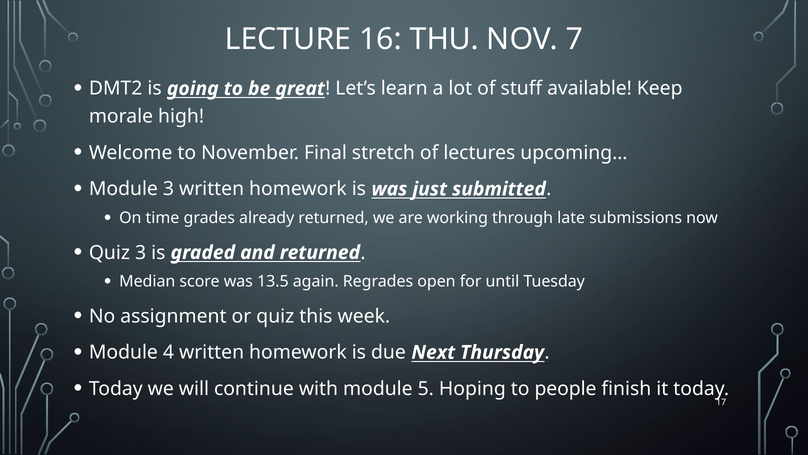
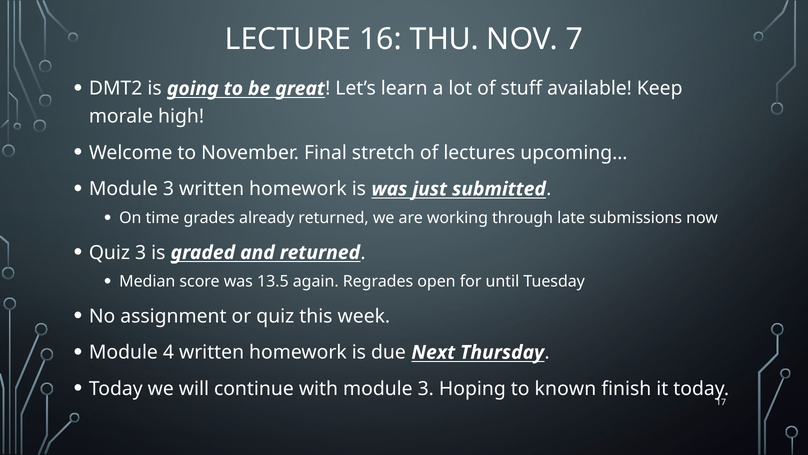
with module 5: 5 -> 3 (426, 388)
people: people -> known (565, 388)
